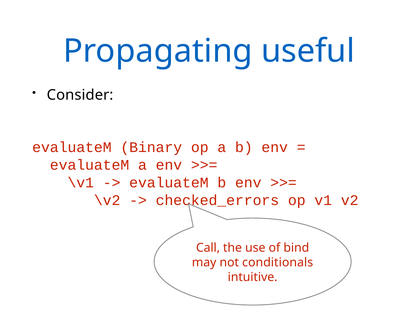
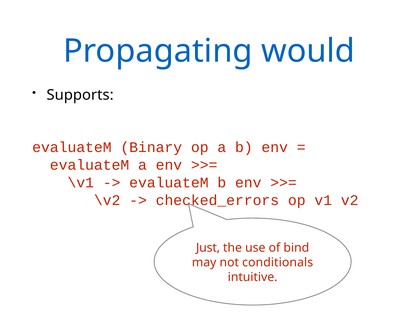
useful: useful -> would (308, 51)
Consider: Consider -> Supports (80, 95)
Call: Call -> Just (208, 248)
